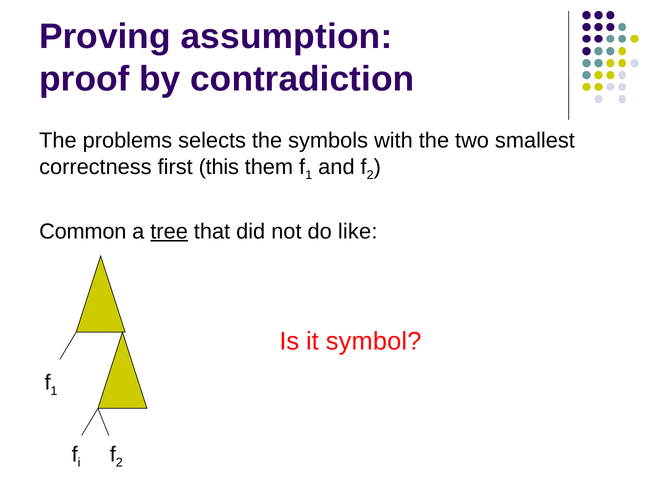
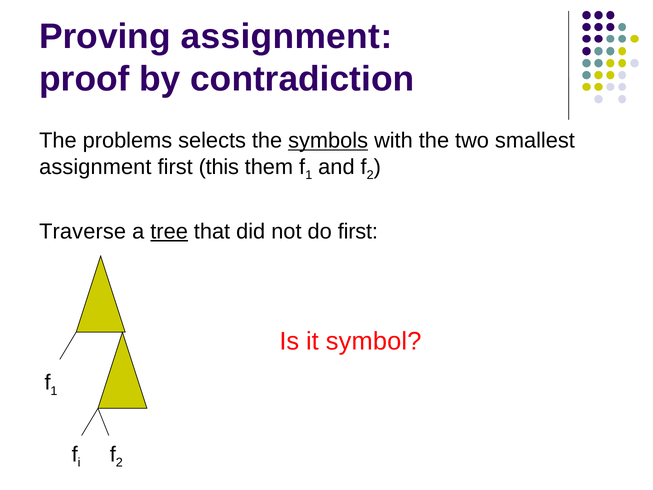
Proving assumption: assumption -> assignment (286, 37)
symbols underline: none -> present (328, 141)
correctness: correctness -> assignment (95, 167)
Common: Common -> Traverse (83, 231)
do like: like -> first (358, 231)
